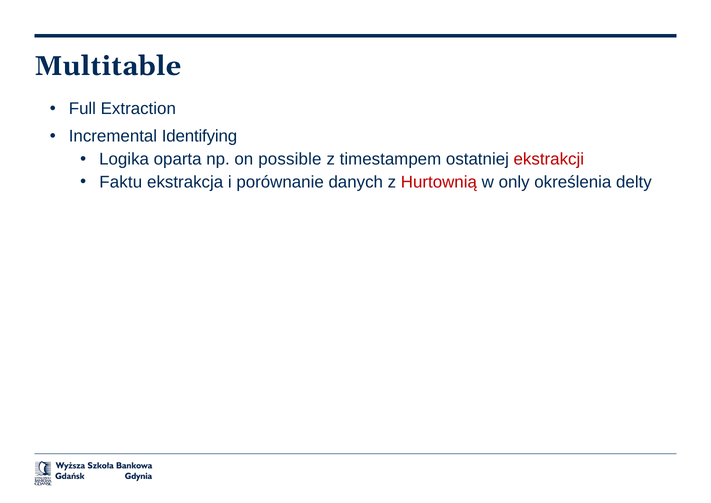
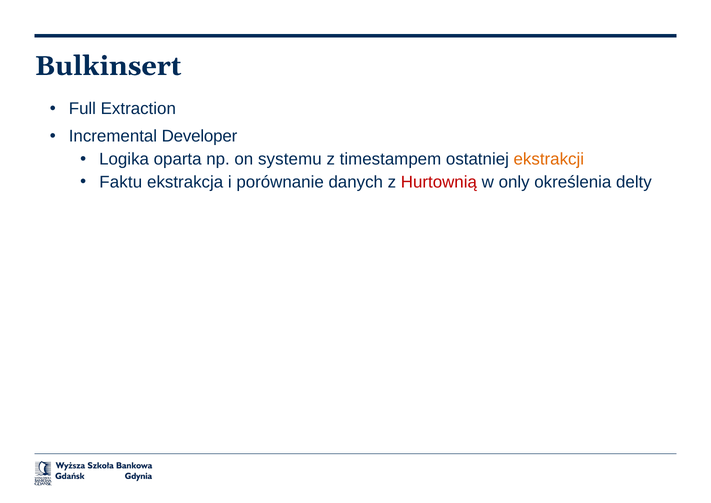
Multitable: Multitable -> Bulkinsert (108, 66)
Identifying: Identifying -> Developer (199, 136)
possible: possible -> systemu (290, 159)
ekstrakcji colour: red -> orange (549, 159)
